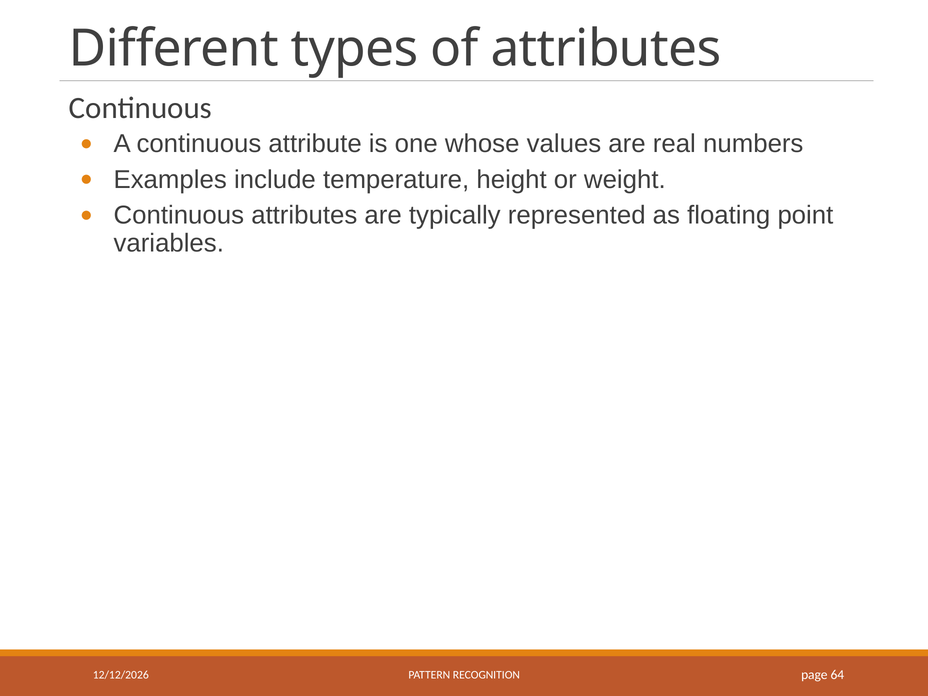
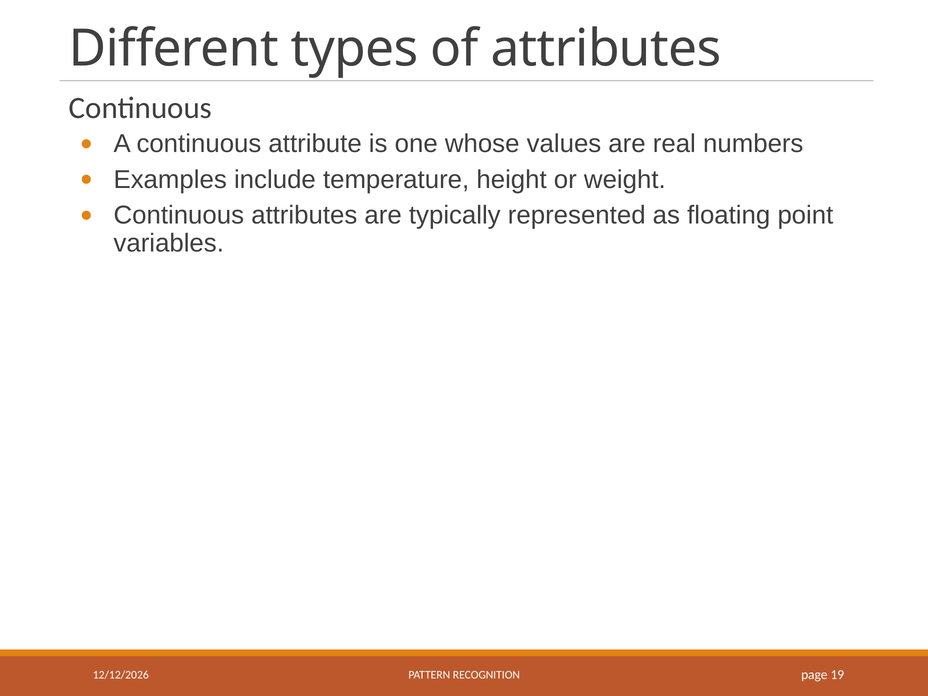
64: 64 -> 19 (837, 675)
